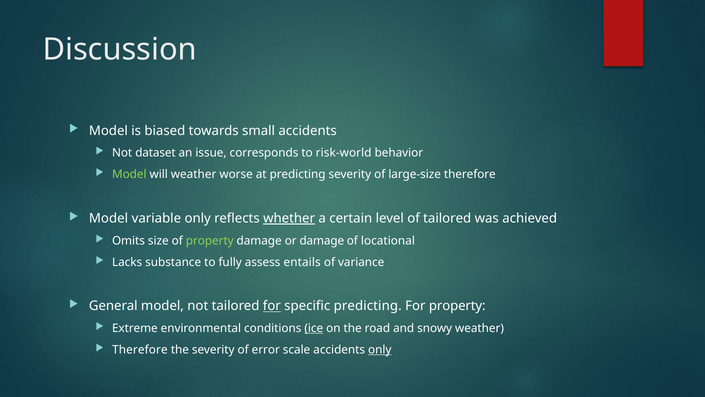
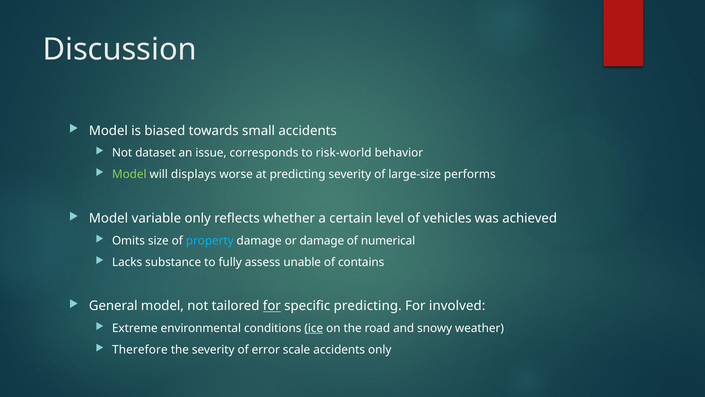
will weather: weather -> displays (194, 174)
large-size therefore: therefore -> performs (470, 174)
whether underline: present -> none (289, 218)
of tailored: tailored -> vehicles (447, 218)
property colour: light green -> light blue (210, 240)
locational: locational -> numerical (388, 240)
entails: entails -> unable (302, 262)
variance: variance -> contains (361, 262)
For property: property -> involved (457, 306)
only underline: present -> none (380, 349)
